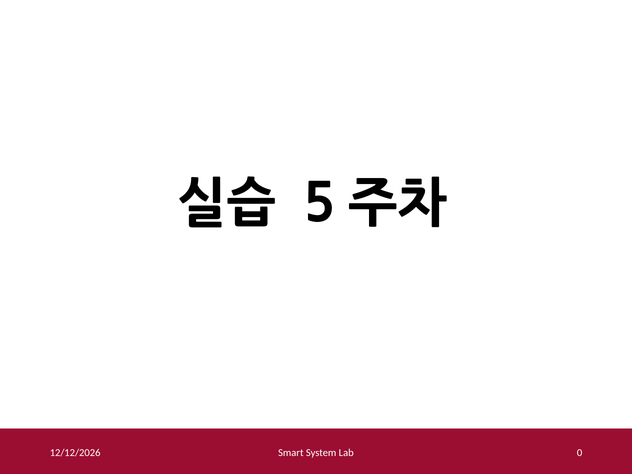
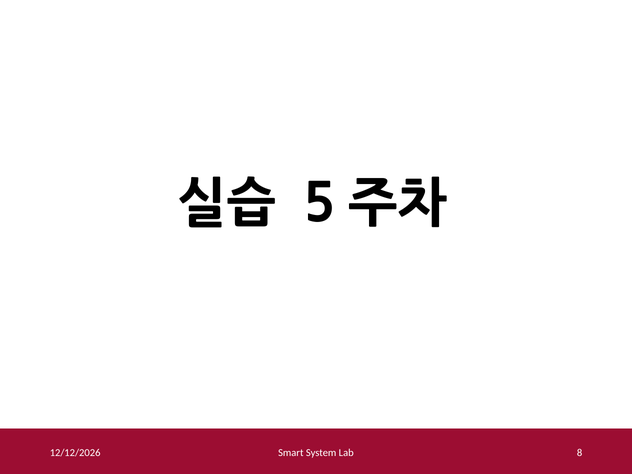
0: 0 -> 8 (580, 453)
